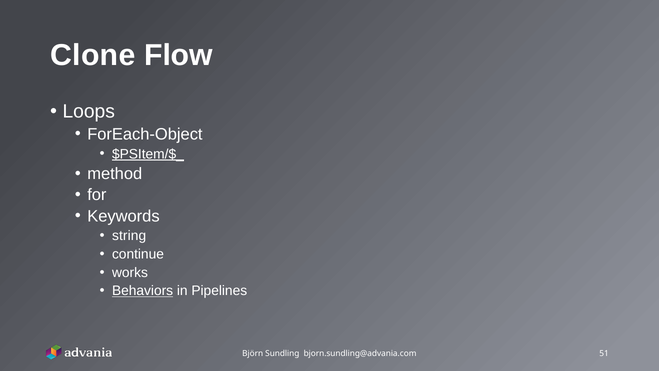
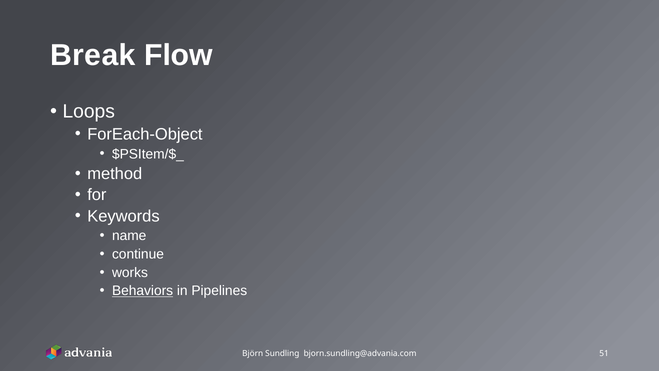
Clone: Clone -> Break (93, 55)
$PSItem/$_ underline: present -> none (148, 154)
string: string -> name (129, 236)
